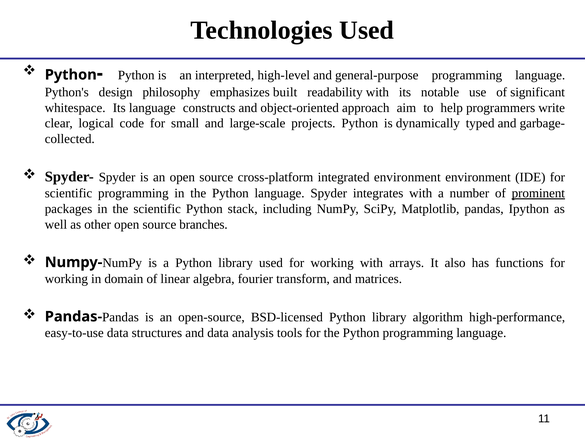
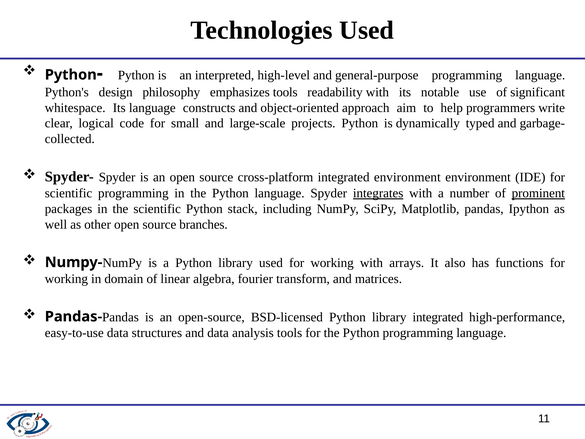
emphasizes built: built -> tools (285, 92)
integrates underline: none -> present (378, 193)
library algorithm: algorithm -> integrated (438, 317)
